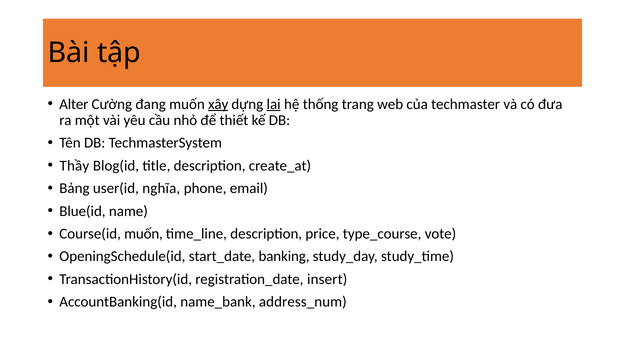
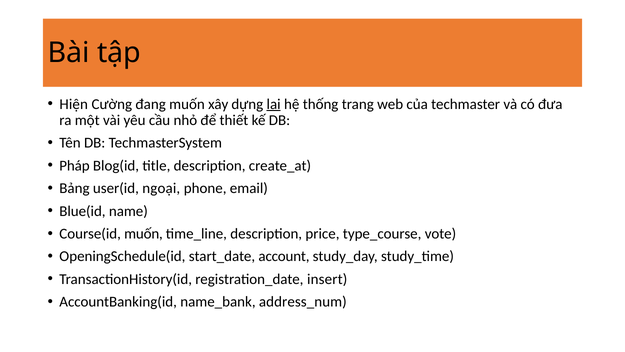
Alter: Alter -> Hiện (74, 104)
xây underline: present -> none (218, 104)
Thầy: Thầy -> Pháp (75, 165)
nghĩa: nghĩa -> ngoại (161, 188)
banking: banking -> account (284, 256)
